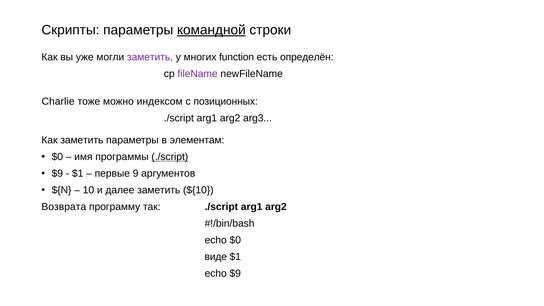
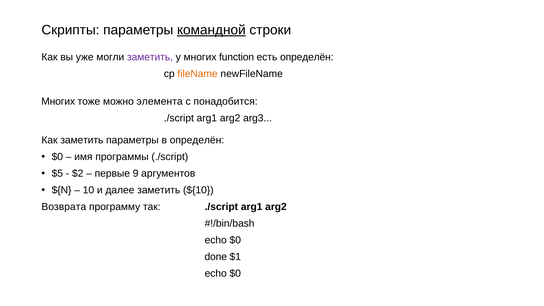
fileName colour: purple -> orange (198, 74)
Charlie: Charlie -> Многих (58, 101)
индексом: индексом -> элемента (160, 101)
позиционных: позиционных -> понадобится (226, 101)
в элементам: элементам -> определён (197, 140)
./script underline: present -> none (170, 157)
$9: $9 -> $5 (57, 173)
$1: $1 -> $2 (78, 173)
виде: виде -> done (216, 257)
$9: $9 -> $0 (235, 274)
